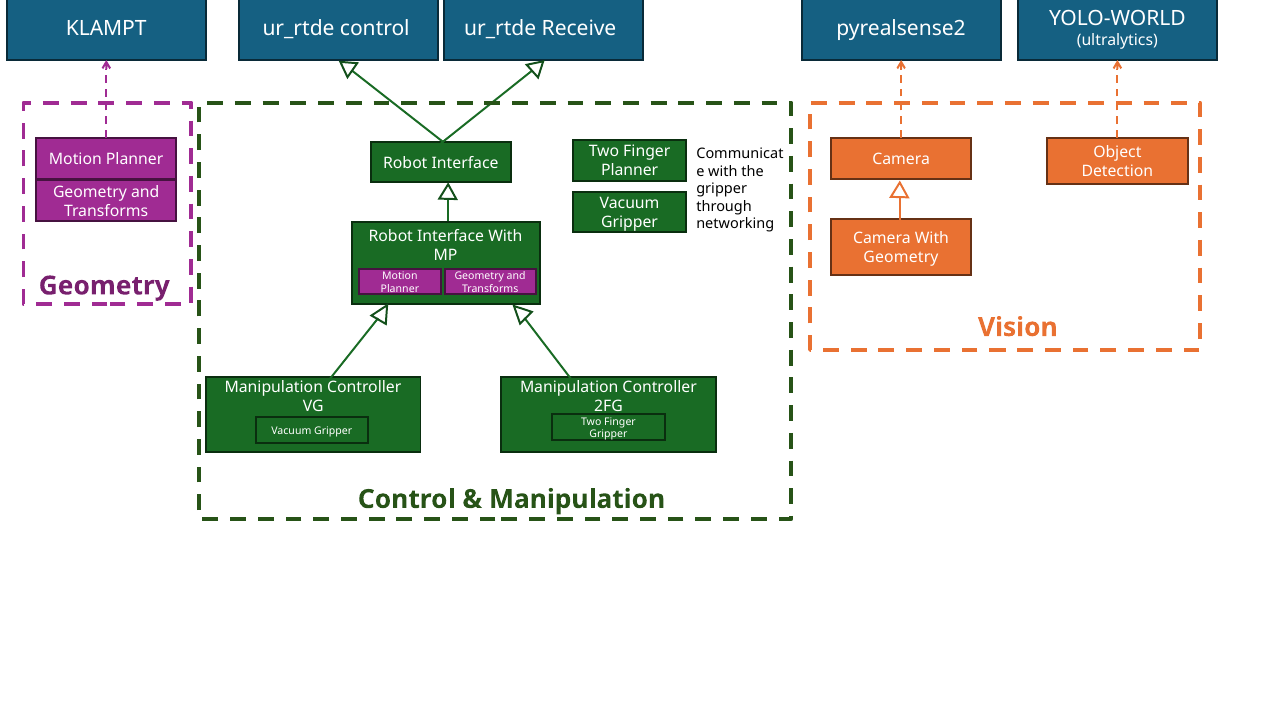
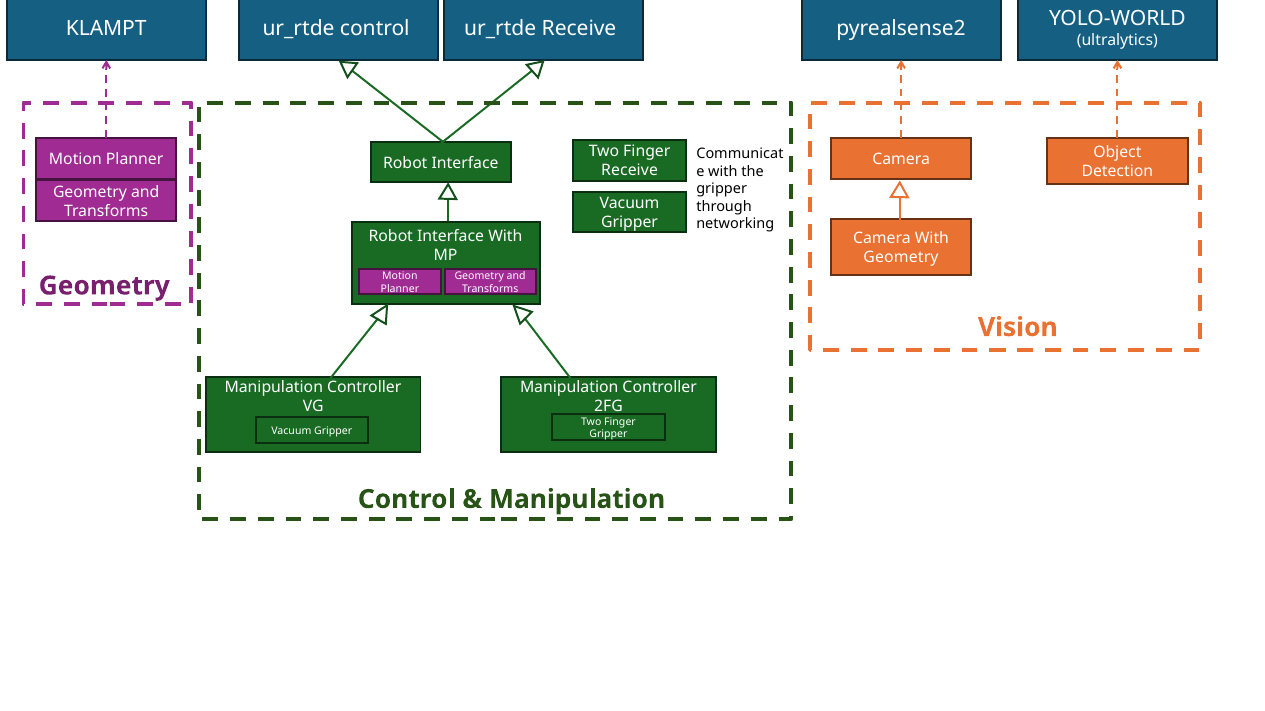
Planner: Planner -> Receive (630, 171)
